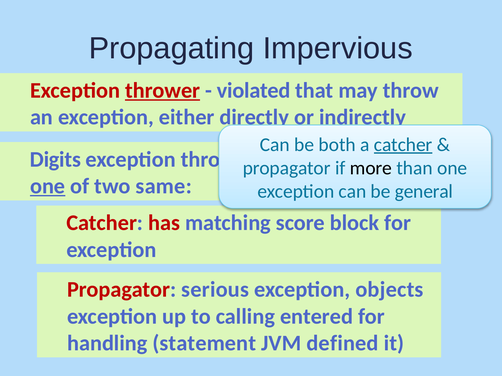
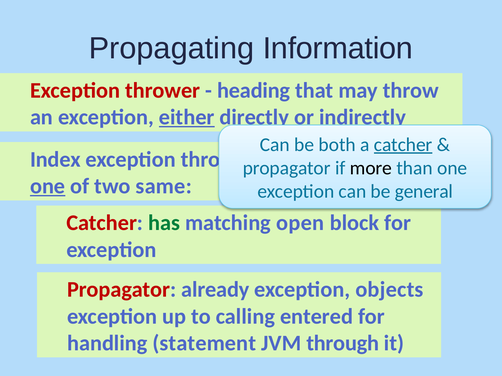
Impervious: Impervious -> Information (338, 49)
thrower underline: present -> none (163, 91)
violated: violated -> heading (254, 91)
either underline: none -> present (187, 117)
Digits: Digits -> Index (55, 160)
has colour: red -> green (164, 223)
score: score -> open (300, 223)
serious: serious -> already (215, 290)
defined: defined -> through (343, 344)
